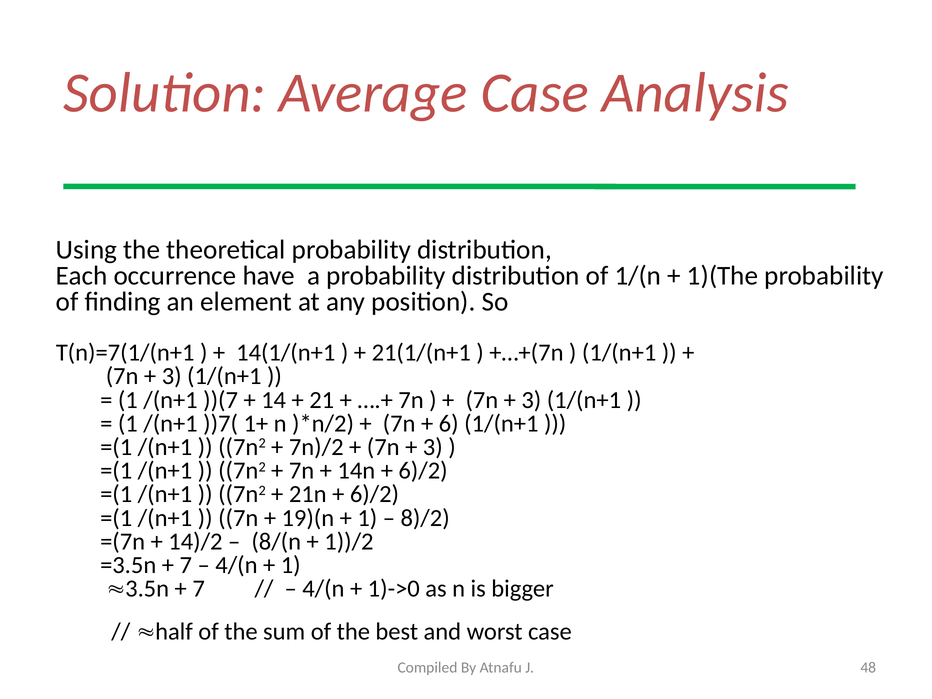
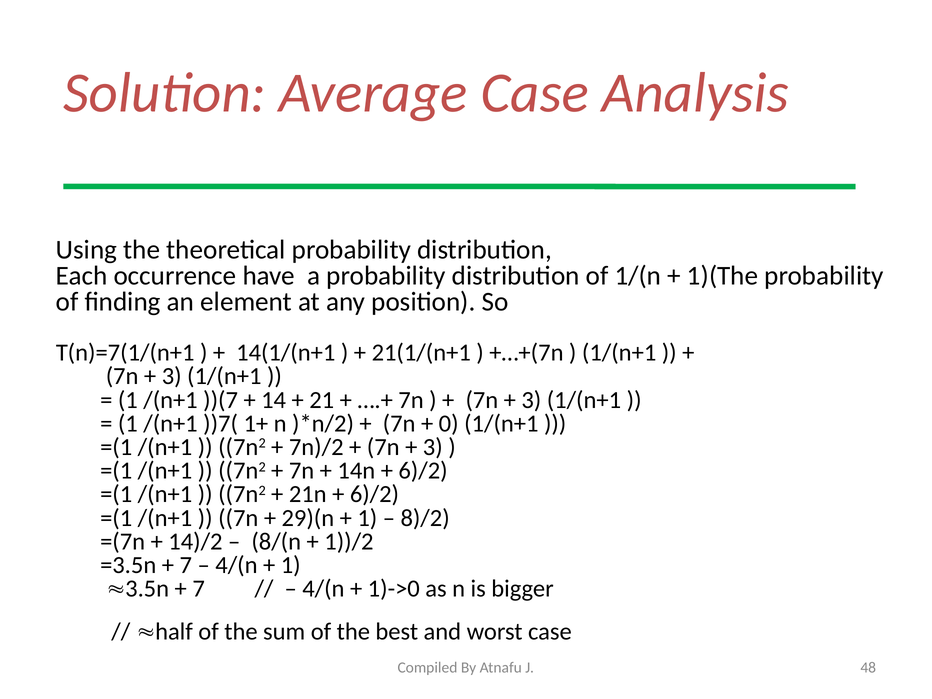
6: 6 -> 0 (449, 424)
19)(n: 19)(n -> 29)(n (308, 518)
